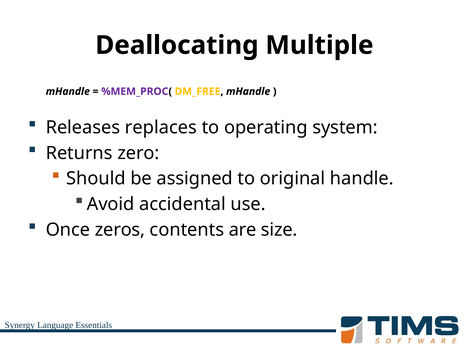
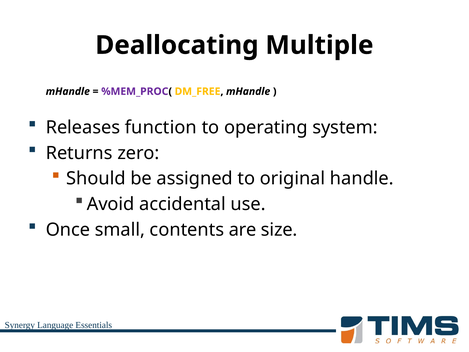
replaces: replaces -> function (161, 127)
zeros: zeros -> small (120, 230)
